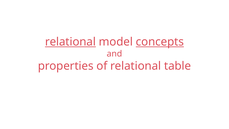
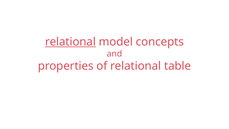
concepts underline: present -> none (160, 42)
